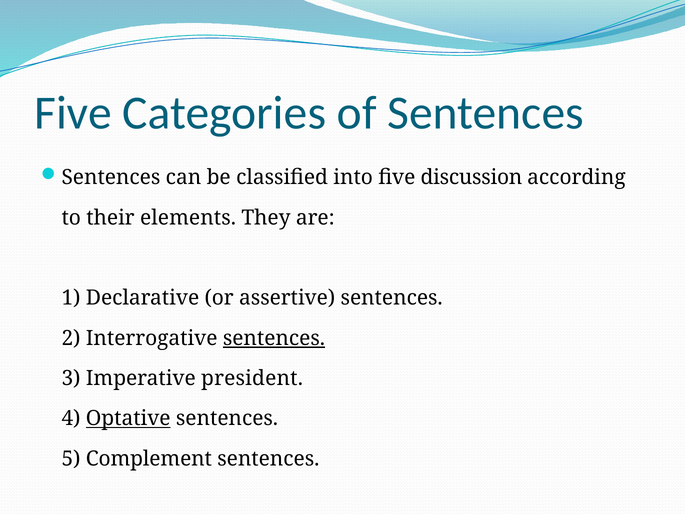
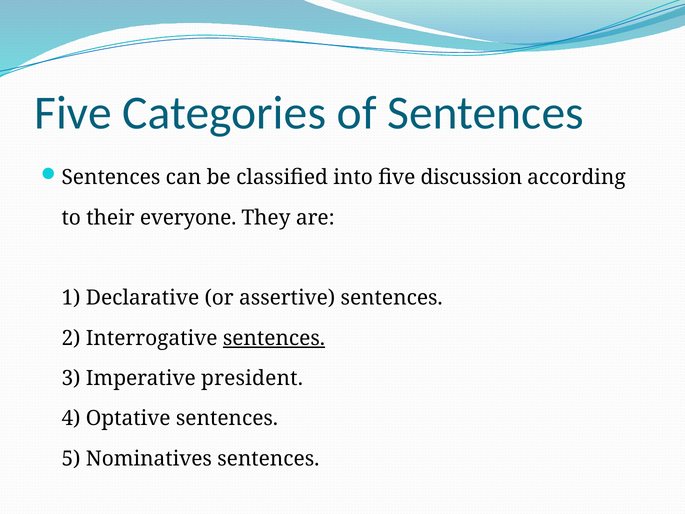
elements: elements -> everyone (188, 218)
Optative underline: present -> none (128, 418)
Complement: Complement -> Nominatives (149, 459)
